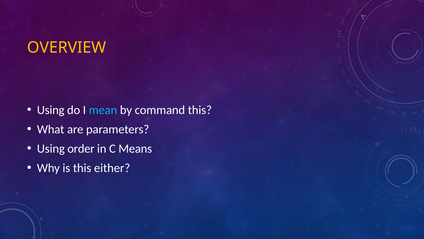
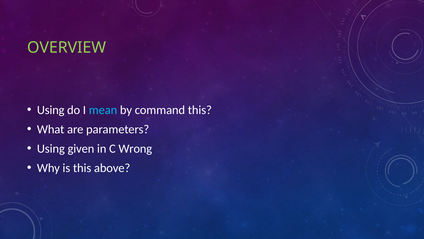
OVERVIEW colour: yellow -> light green (67, 48)
order: order -> given (81, 148)
Means: Means -> Wrong (135, 148)
either: either -> above (112, 168)
